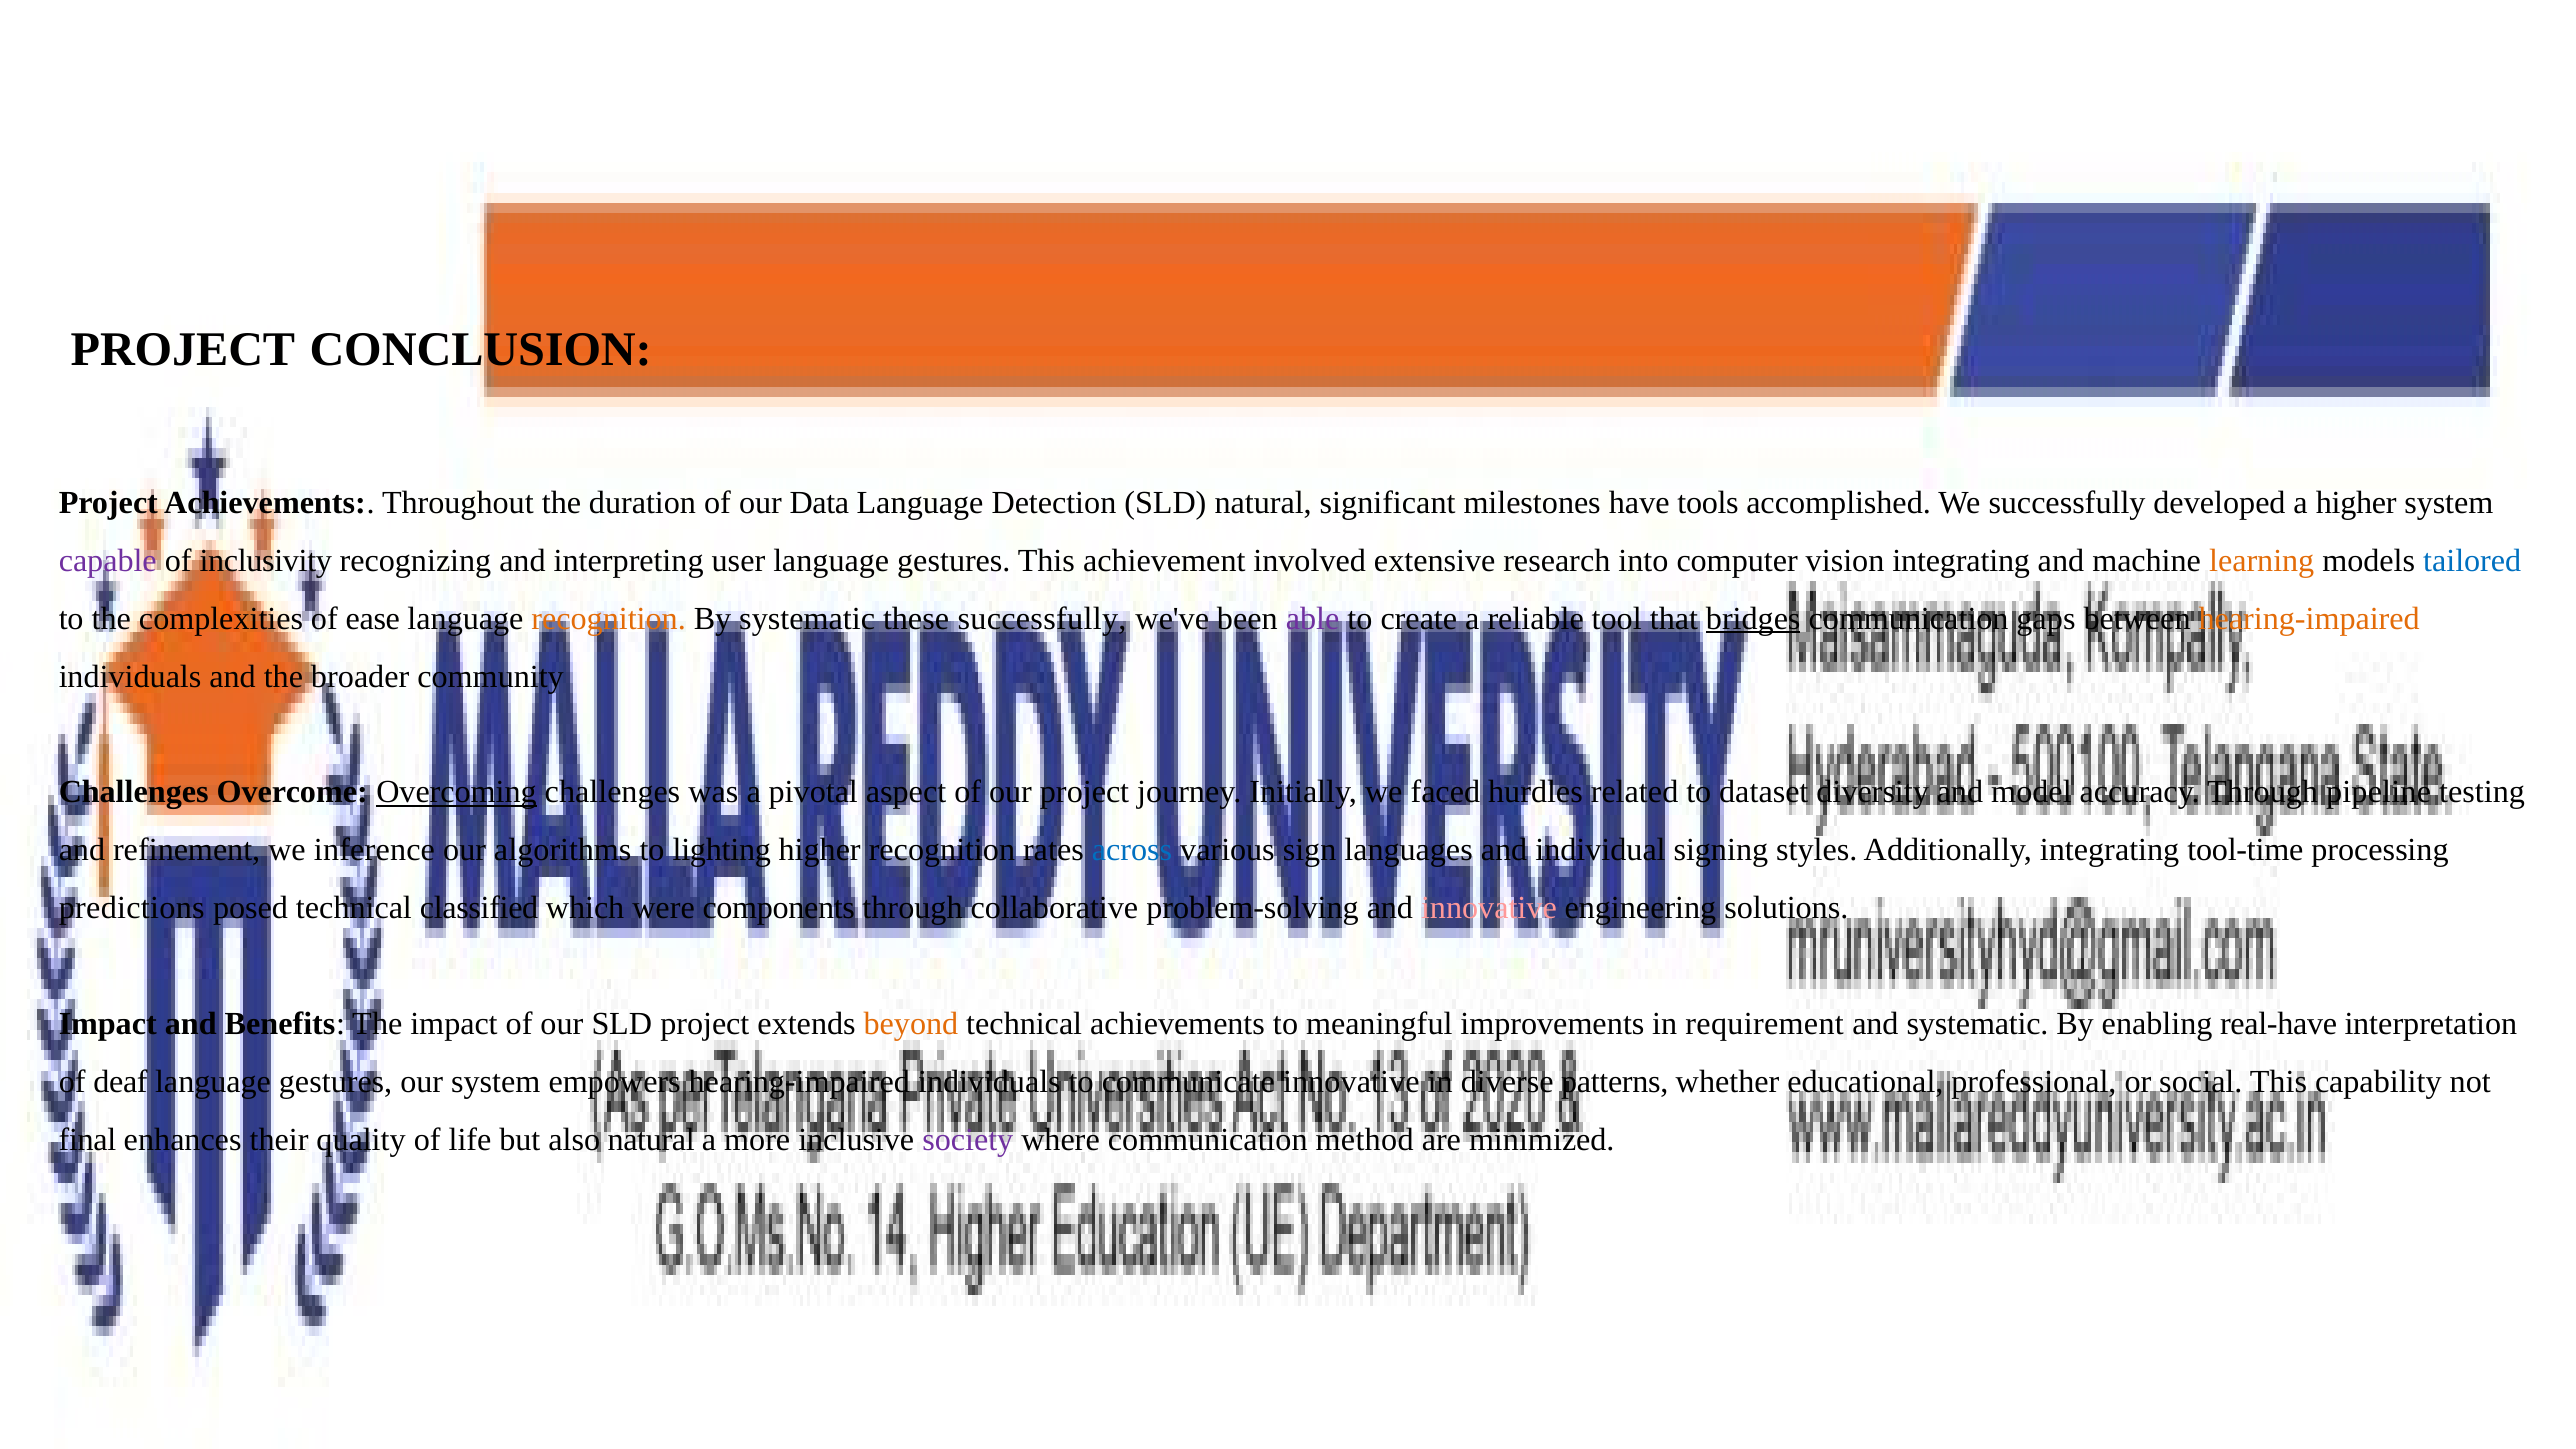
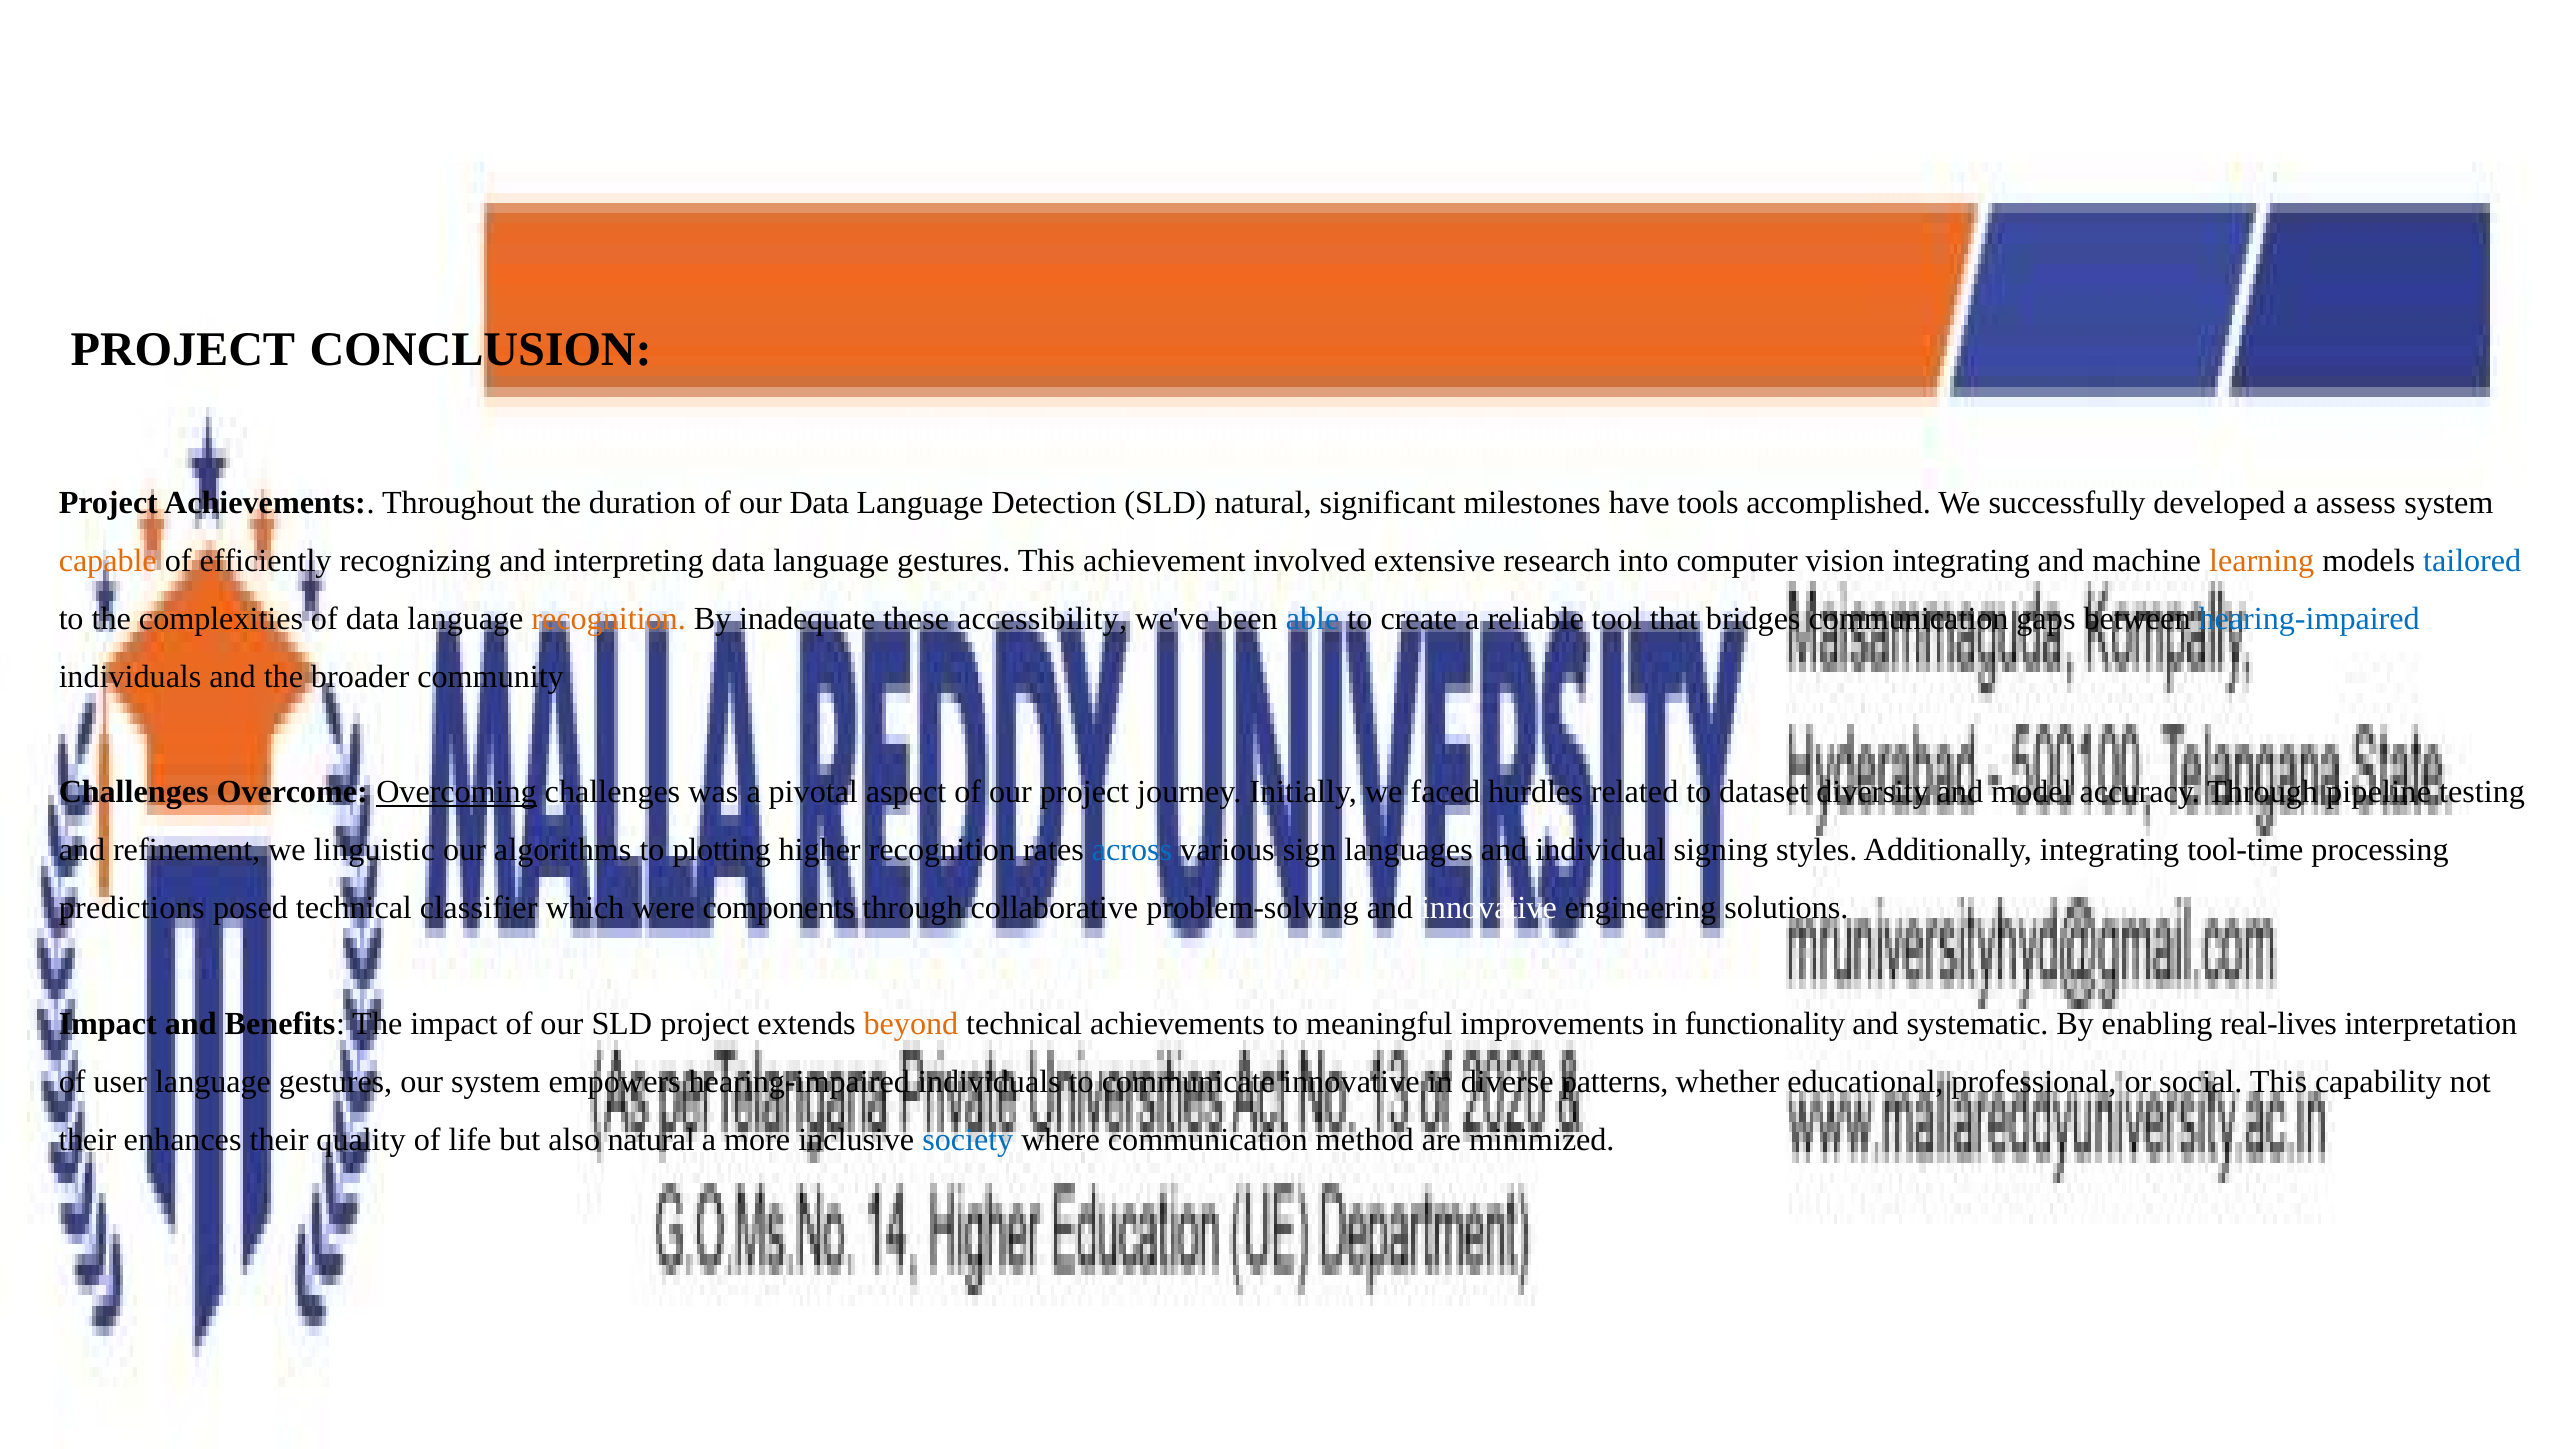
a higher: higher -> assess (2356, 502)
capable colour: purple -> orange (108, 560)
inclusivity: inclusivity -> efficiently (266, 560)
interpreting user: user -> data (738, 560)
of ease: ease -> data (373, 618)
By systematic: systematic -> inadequate (807, 618)
these successfully: successfully -> accessibility (1042, 618)
able colour: purple -> blue (1313, 618)
bridges underline: present -> none (1753, 618)
hearing-impaired colour: orange -> blue (2309, 618)
inference: inference -> linguistic (374, 850)
lighting: lighting -> plotting (722, 850)
classified: classified -> classifier (479, 908)
innovative colour: pink -> white (1489, 908)
requirement: requirement -> functionality (1765, 1024)
real-have: real-have -> real-lives (2279, 1024)
deaf: deaf -> user (120, 1082)
final: final -> their (87, 1140)
society colour: purple -> blue (968, 1140)
